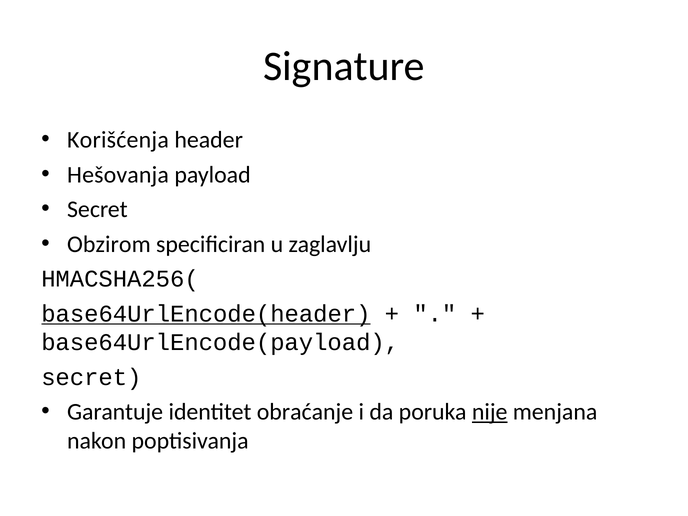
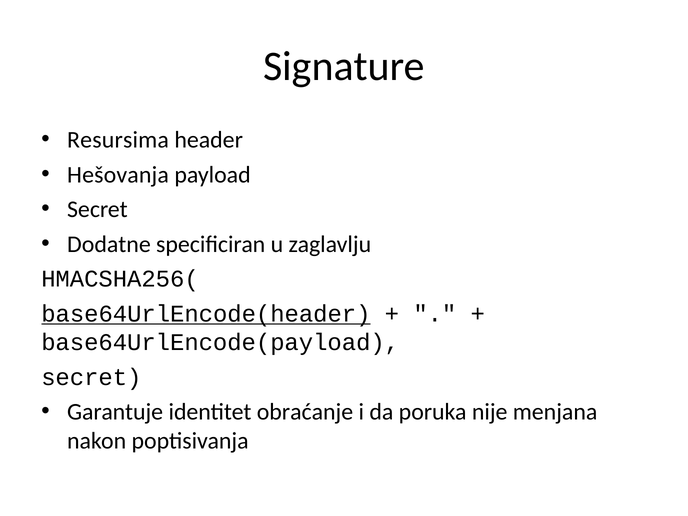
Korišćenja: Korišćenja -> Resursima (118, 140)
Obzirom: Obzirom -> Dodatne (109, 244)
nije underline: present -> none (490, 412)
